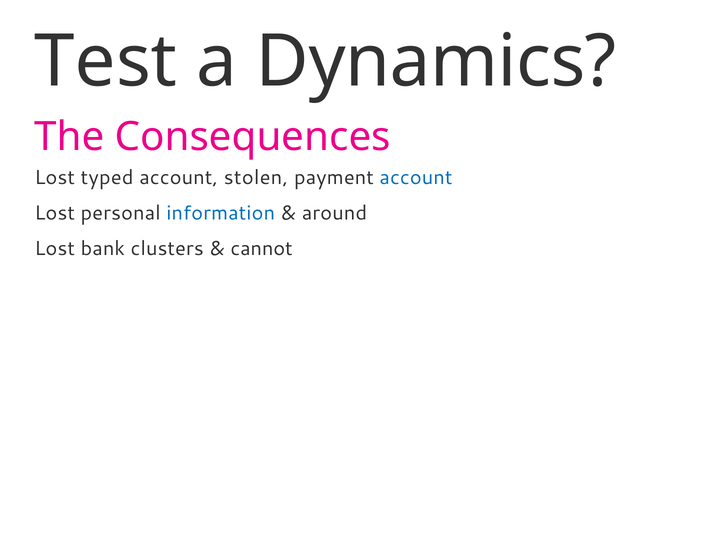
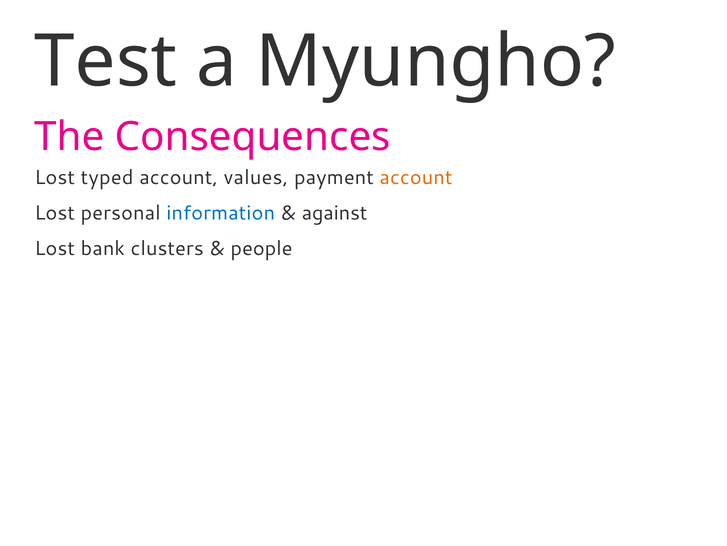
Dynamics: Dynamics -> Myungho (436, 61)
stolen: stolen -> values (256, 178)
account colour: blue -> orange (416, 178)
around: around -> against (335, 213)
cannot: cannot -> people (262, 248)
